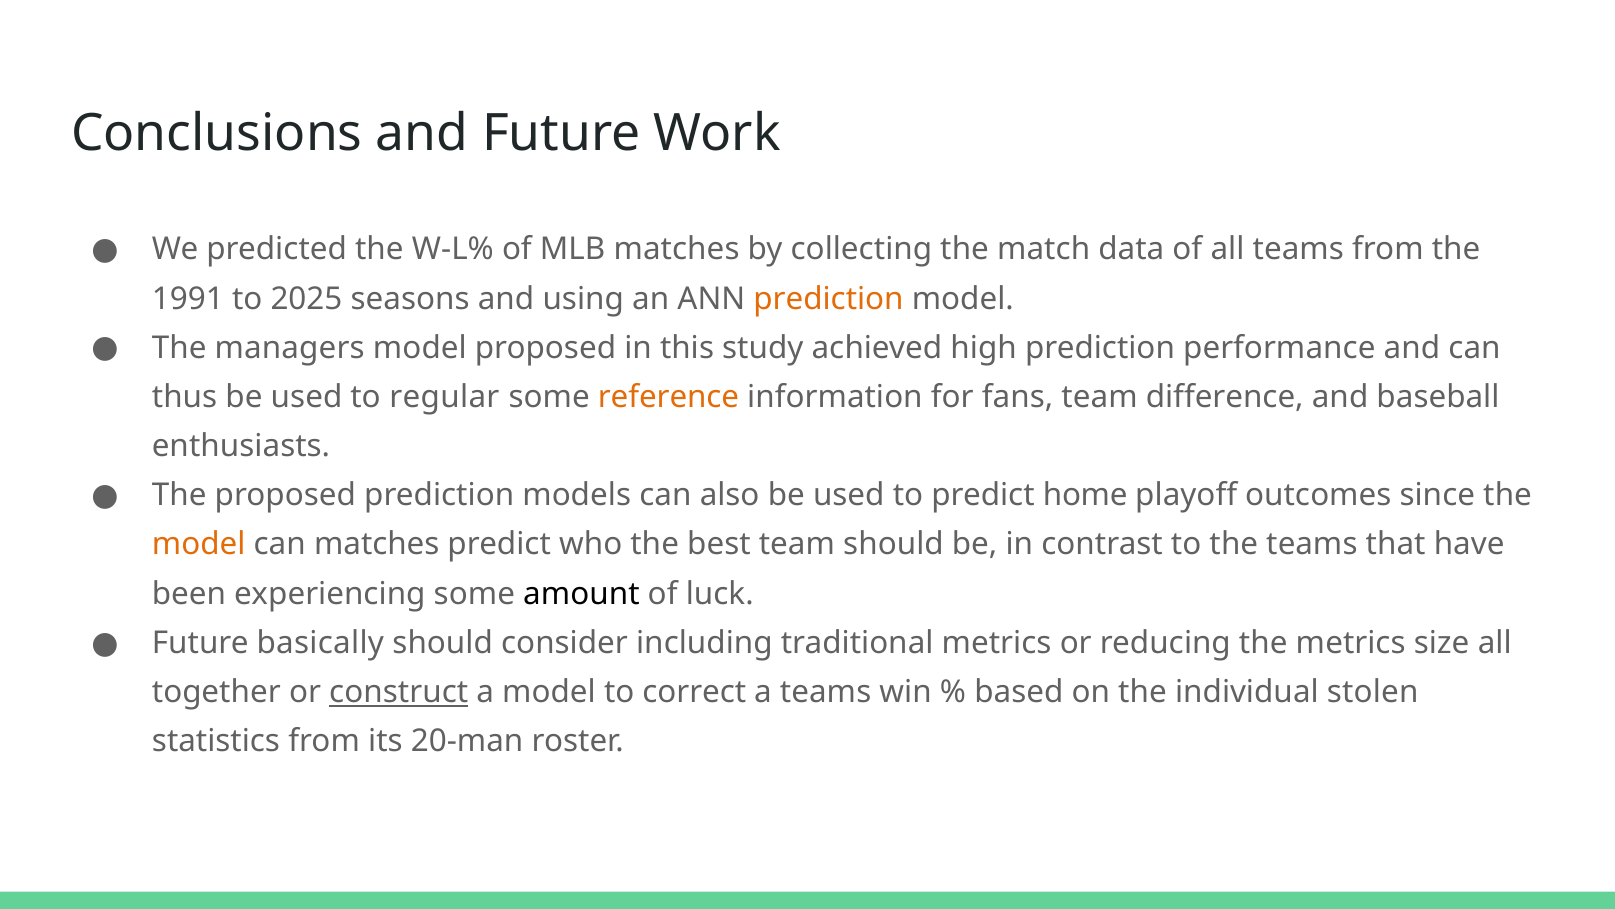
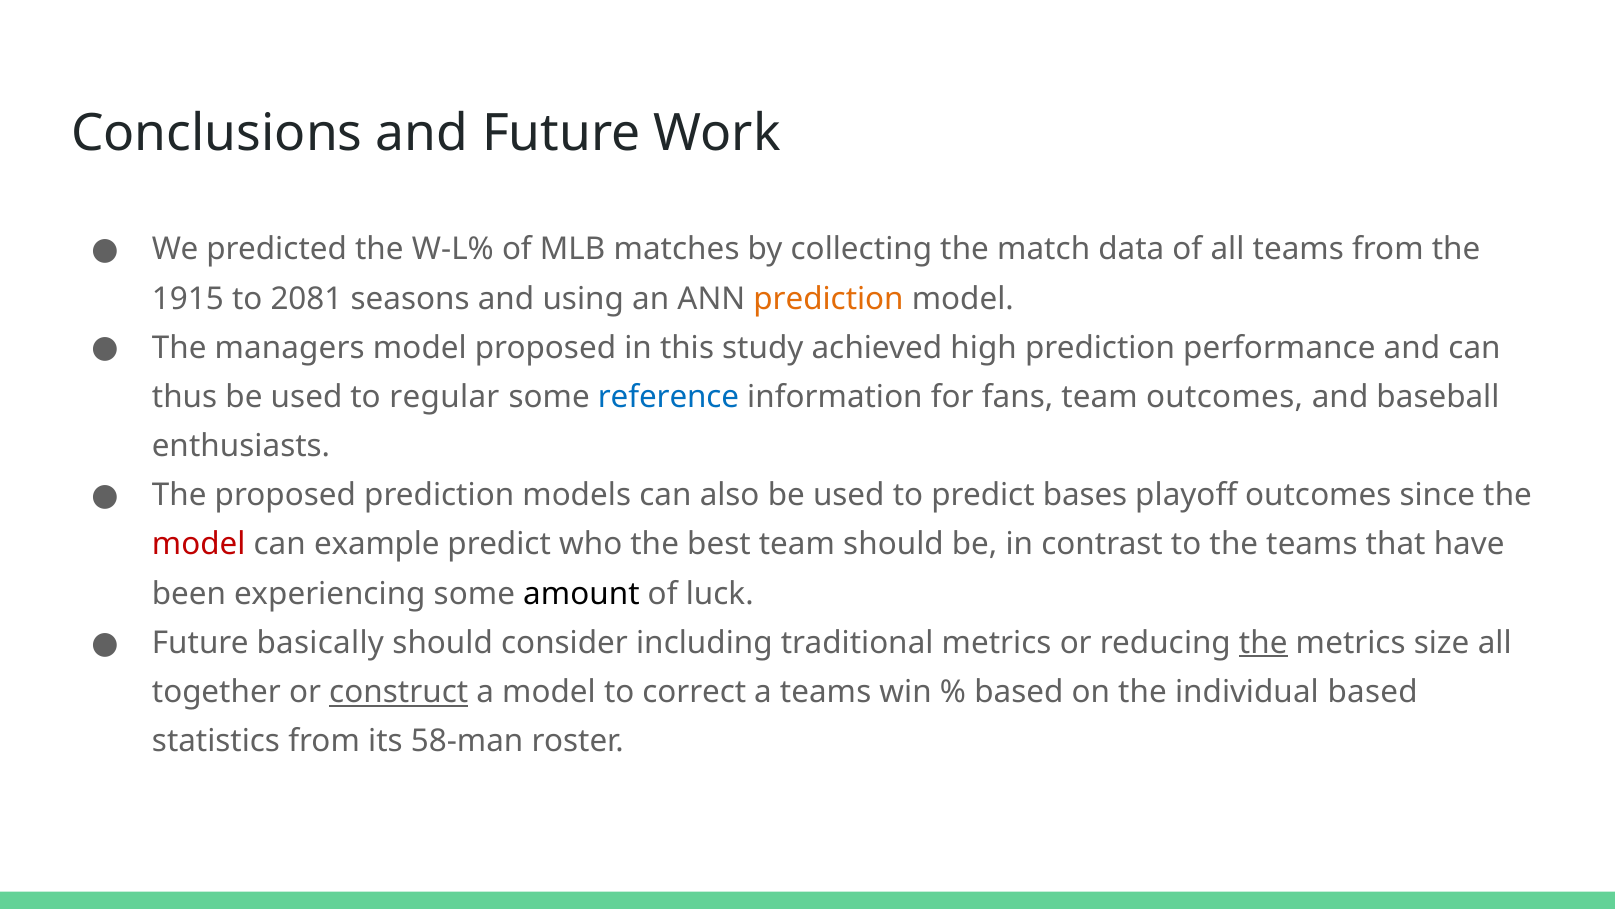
1991: 1991 -> 1915 (188, 298)
2025: 2025 -> 2081 (306, 298)
reference colour: orange -> blue (668, 397)
team difference: difference -> outcomes (1225, 397)
home: home -> bases (1085, 495)
model colour: orange -> red (199, 544)
can matches: matches -> example (377, 544)
the underline: none -> present (1263, 643)
individual stolen: stolen -> based (1373, 692)
20-man: 20-man -> 58-man (467, 741)
